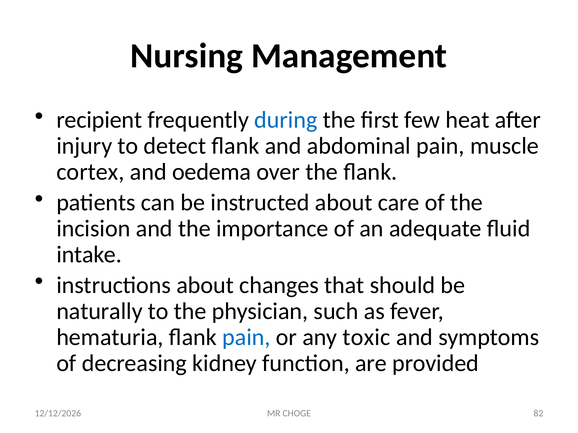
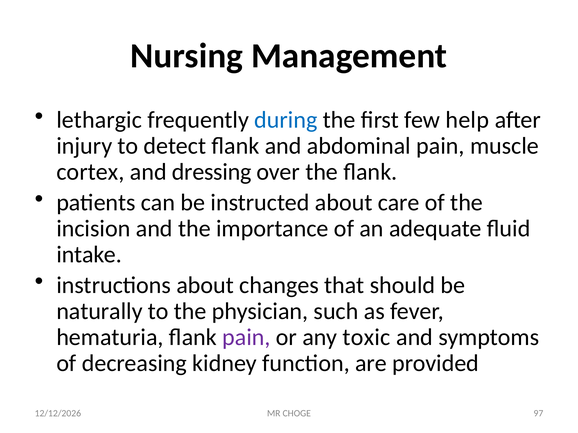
recipient: recipient -> lethargic (99, 120)
heat: heat -> help (467, 120)
oedema: oedema -> dressing (212, 172)
pain colour: blue -> purple (246, 337)
82: 82 -> 97 (538, 414)
